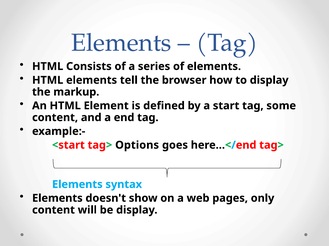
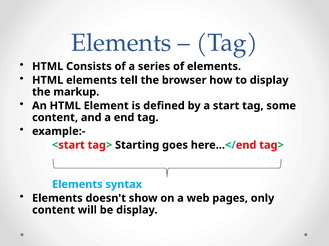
Options: Options -> Starting (137, 145)
